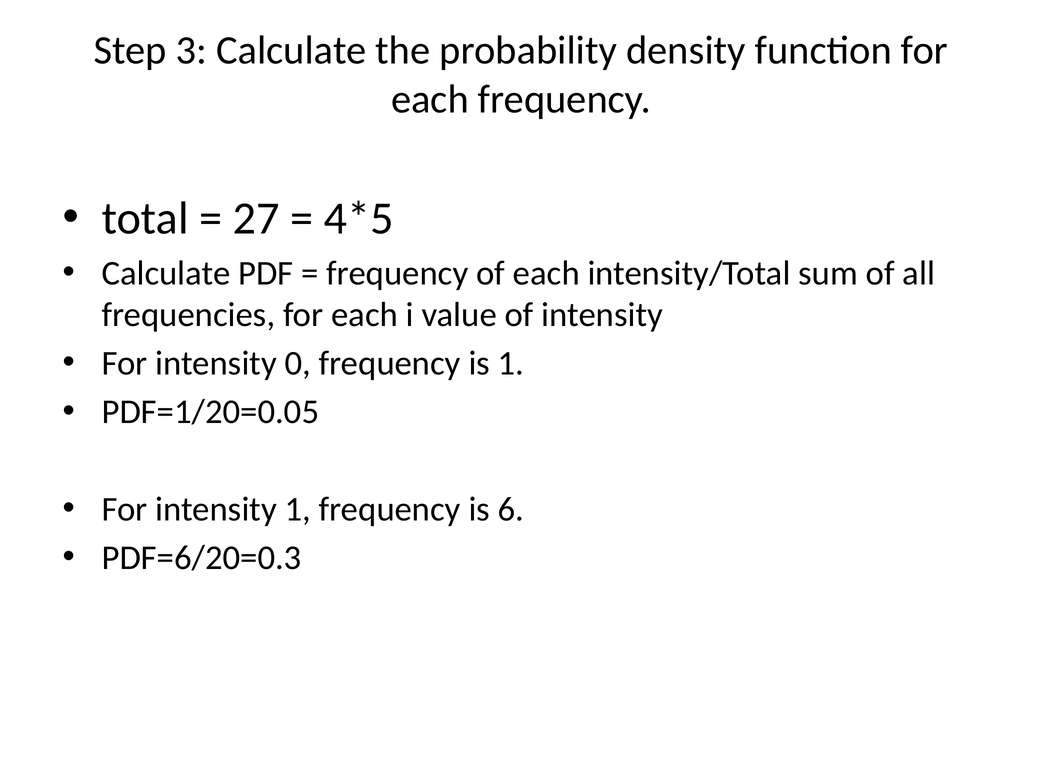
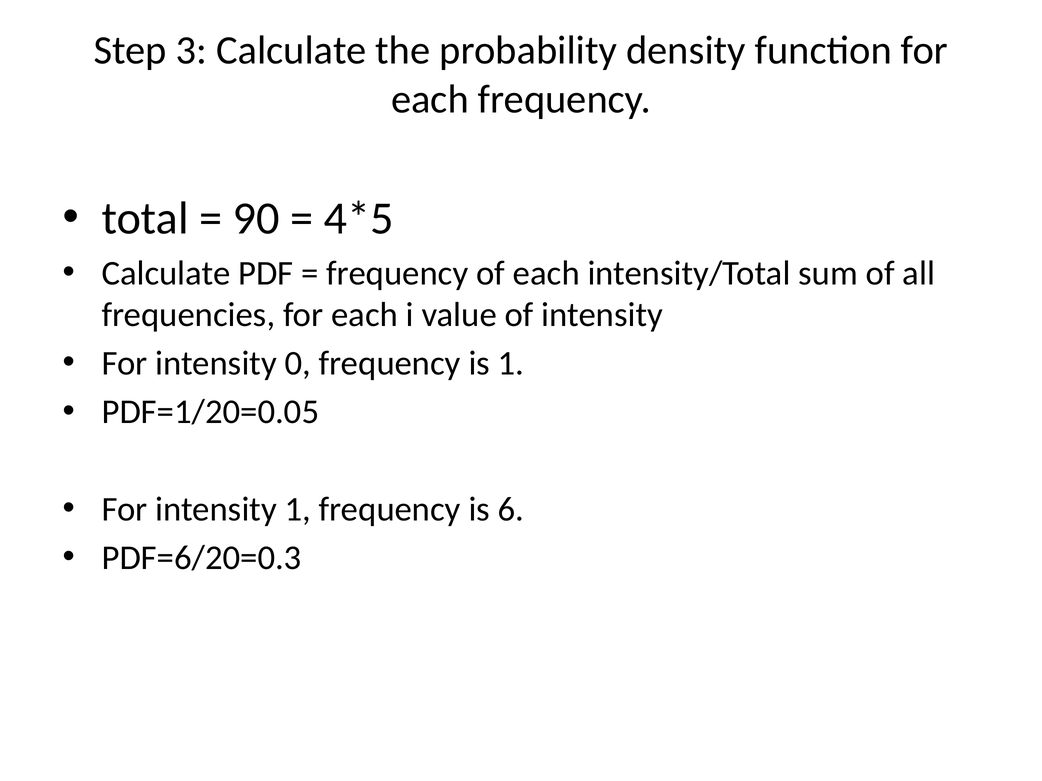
27: 27 -> 90 (256, 219)
